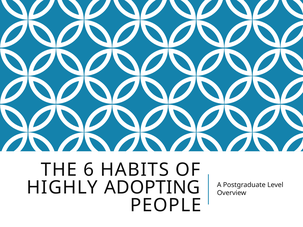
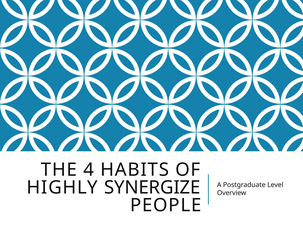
6: 6 -> 4 (89, 170)
ADOPTING: ADOPTING -> SYNERGIZE (152, 188)
